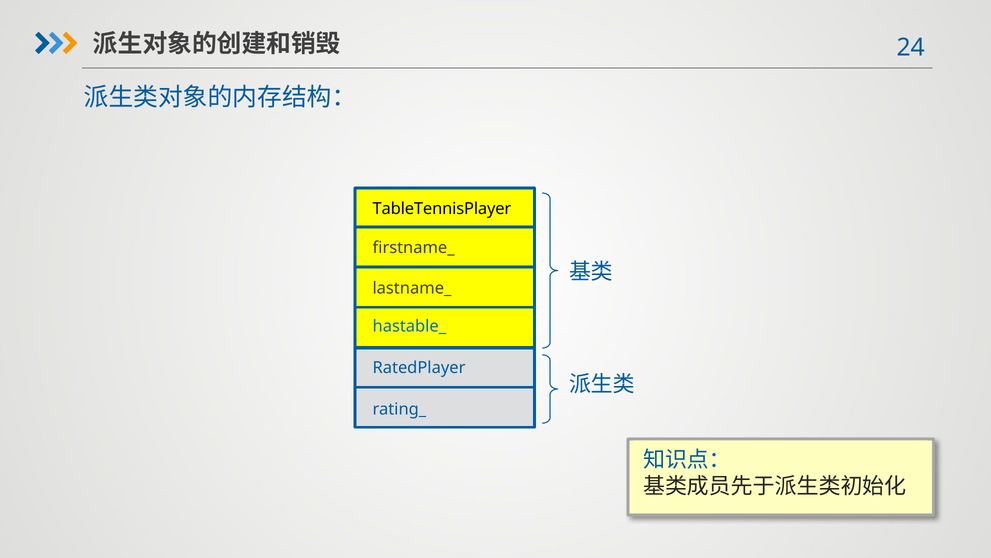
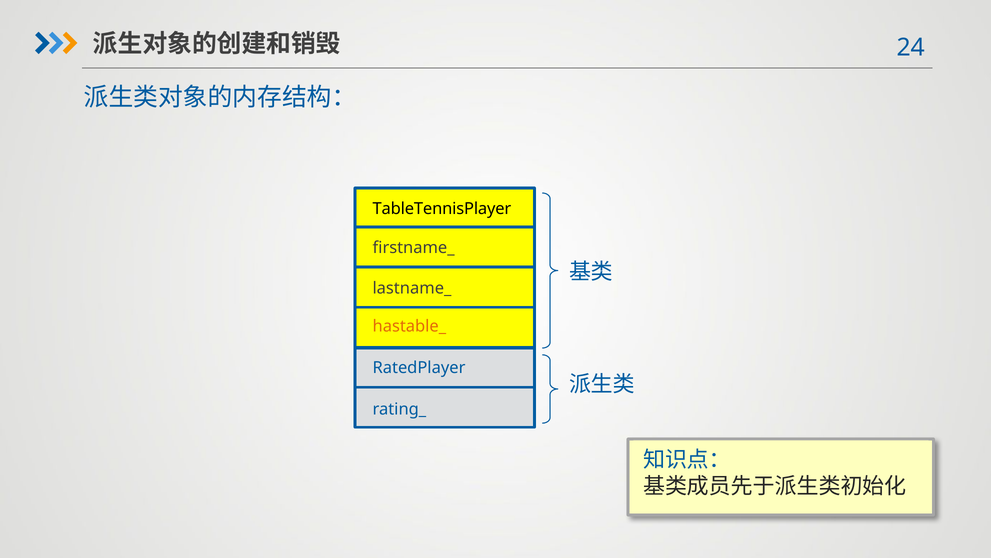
hastable_ colour: blue -> orange (409, 326)
